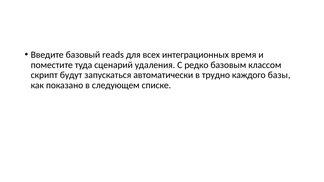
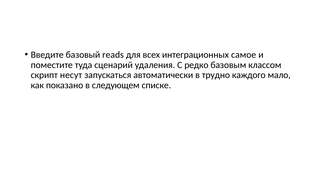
время: время -> самое (244, 55)
будут: будут -> несут (71, 75)
базы: базы -> мало (279, 75)
